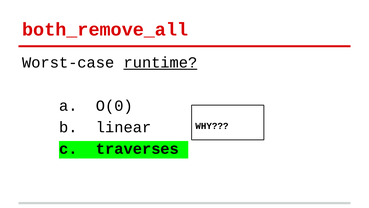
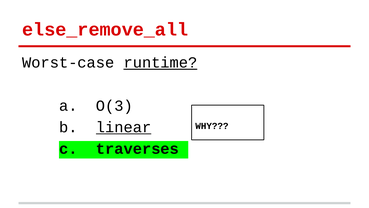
both_remove_all: both_remove_all -> else_remove_all (105, 29)
O(0: O(0 -> O(3 (114, 105)
linear underline: none -> present (124, 127)
